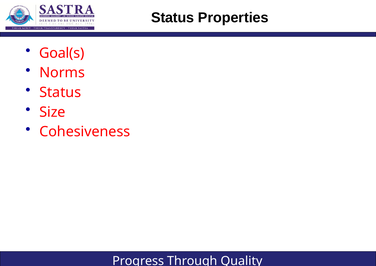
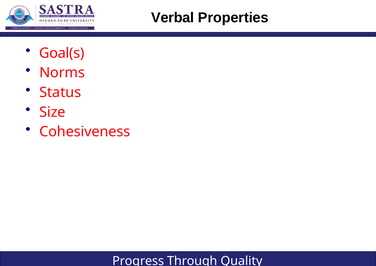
Status: Status -> Verbal (173, 18)
